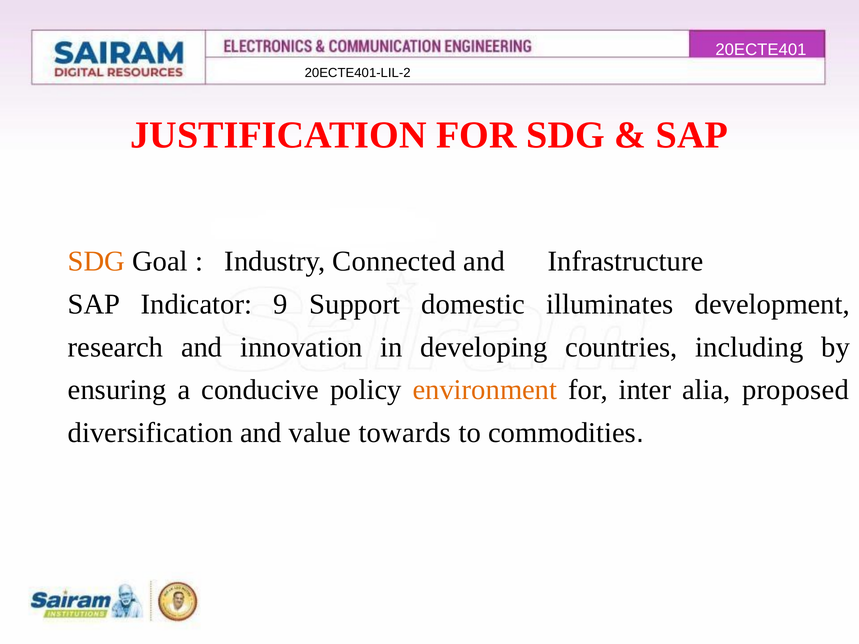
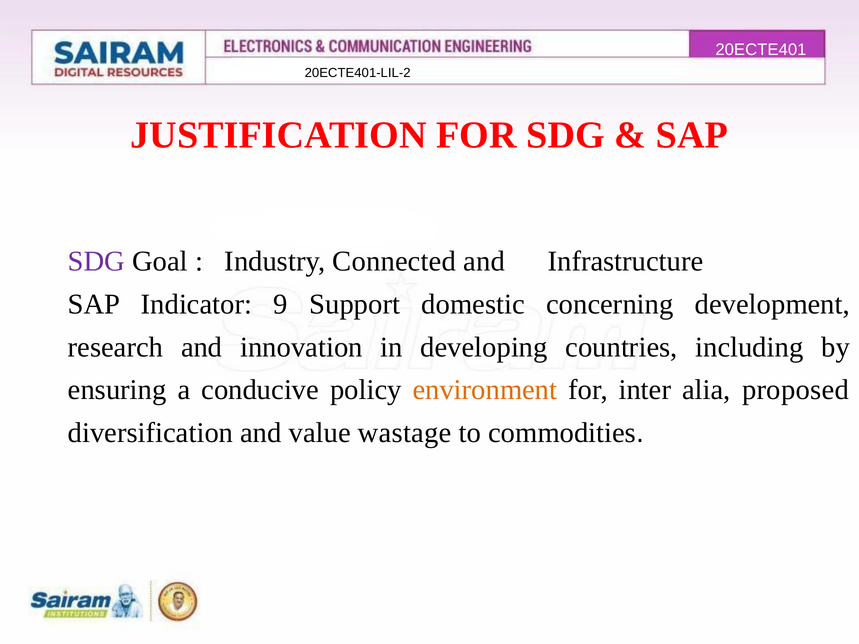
SDG colour: orange -> purple (97, 261)
illuminates: illuminates -> concerning (610, 304)
towards: towards -> wastage (405, 433)
